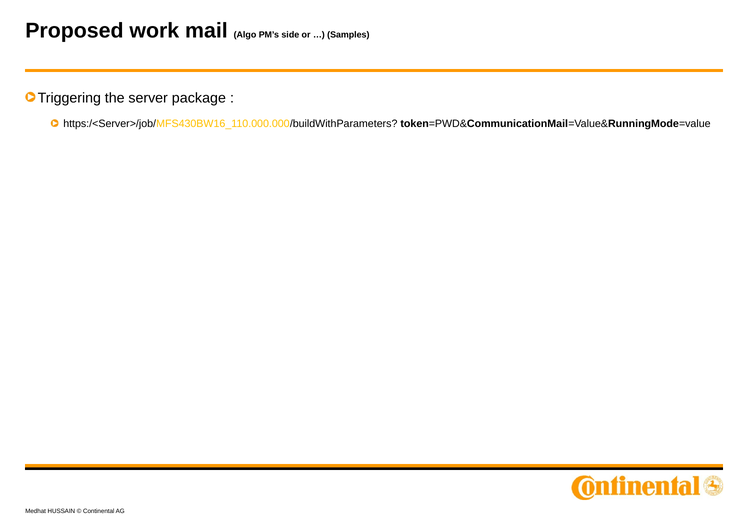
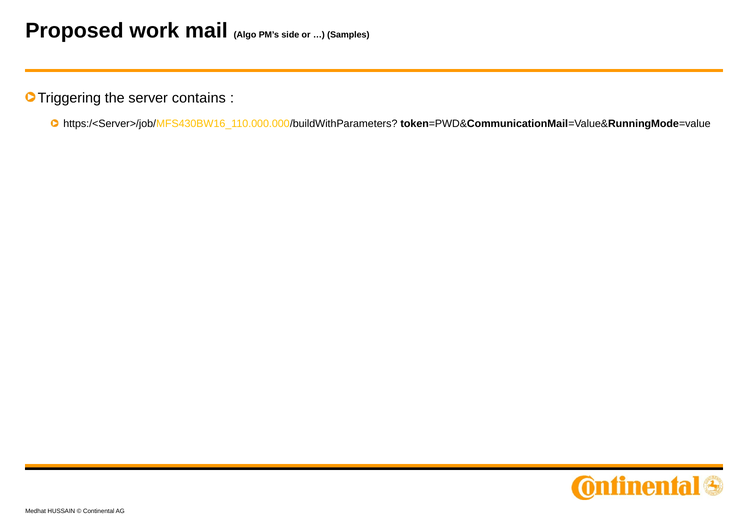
package: package -> contains (199, 98)
